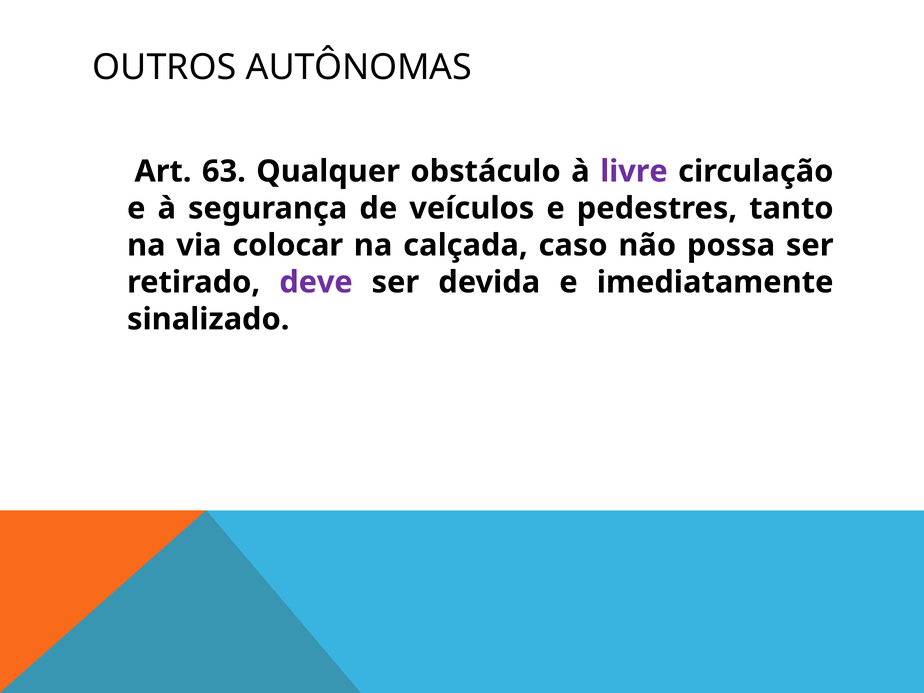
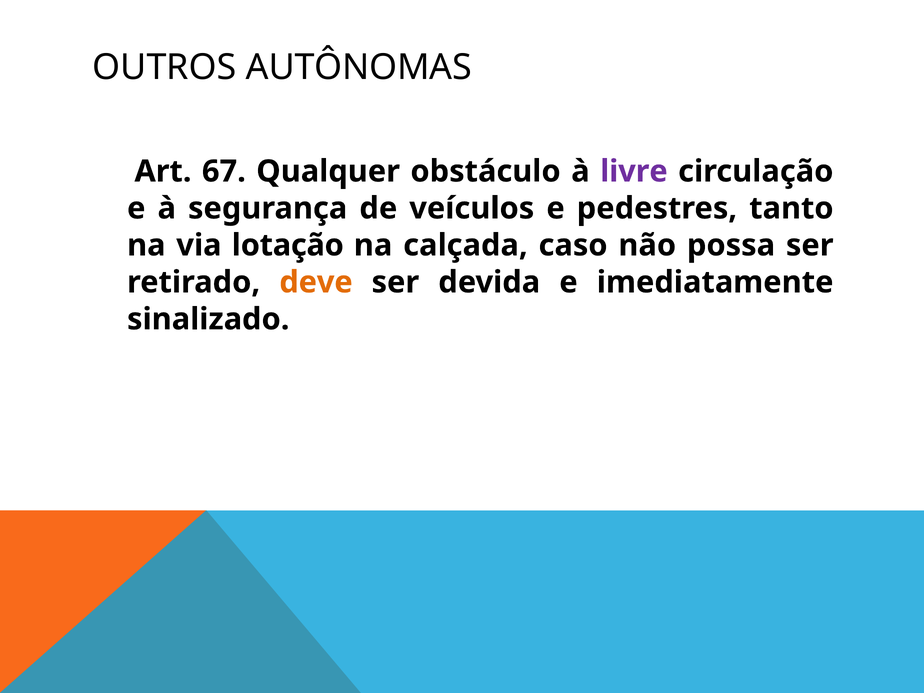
63: 63 -> 67 (224, 171)
colocar: colocar -> lotação (288, 245)
deve colour: purple -> orange (316, 282)
